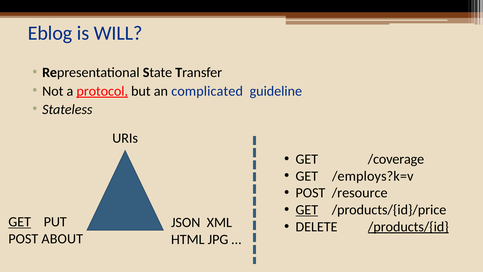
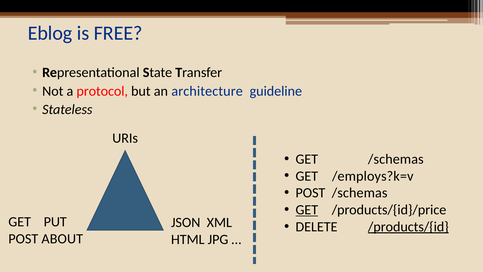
WILL: WILL -> FREE (118, 33)
protocol underline: present -> none (102, 91)
complicated: complicated -> architecture (207, 91)
GET /coverage: /coverage -> /schemas (396, 159)
POST /resource: /resource -> /schemas (360, 193)
GET underline: present -> none (20, 222)
